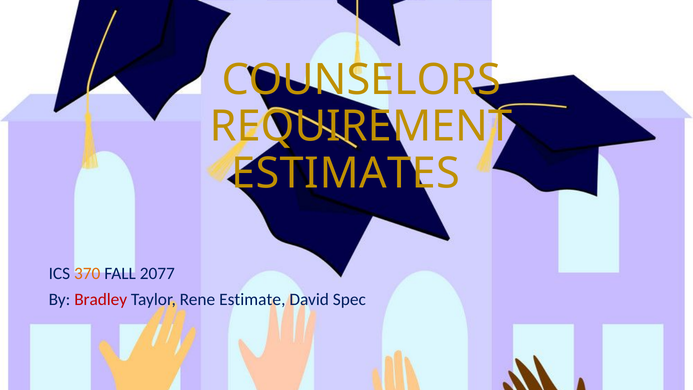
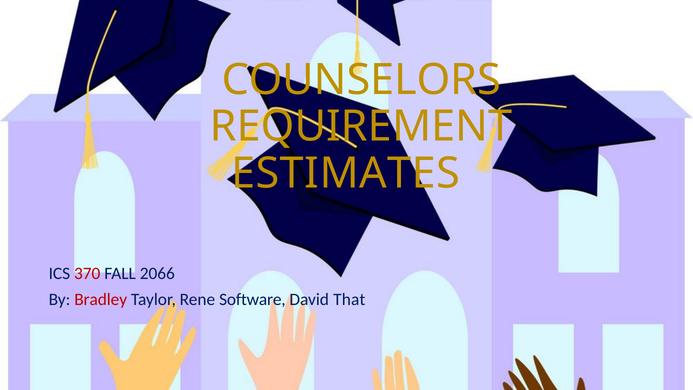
370 colour: orange -> red (87, 273)
2077: 2077 -> 2066 (157, 273)
Estimate: Estimate -> Software (252, 299)
Spec: Spec -> That (349, 299)
